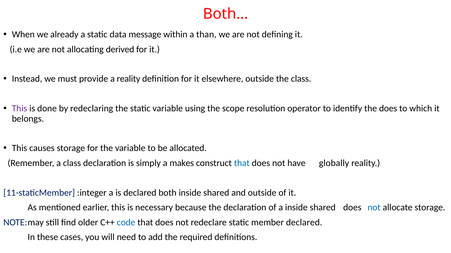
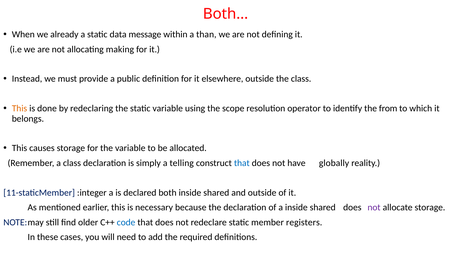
derived: derived -> making (120, 49)
a reality: reality -> public (128, 79)
This colour: purple -> orange (20, 109)
the does: does -> from (388, 109)
makes: makes -> telling (182, 163)
not colour: blue -> purple (374, 208)
member declared: declared -> registers (304, 223)
